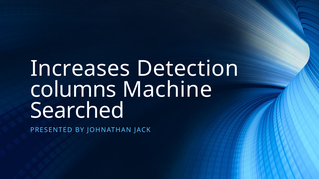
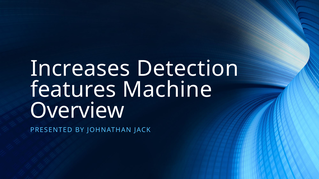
columns: columns -> features (73, 90)
Searched: Searched -> Overview (77, 111)
